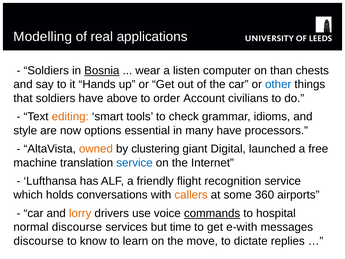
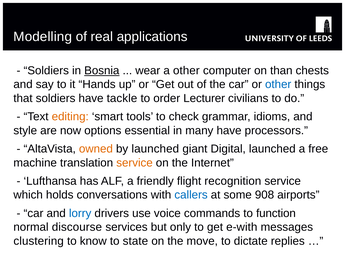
a listen: listen -> other (186, 71)
above: above -> tackle (122, 98)
Account: Account -> Lecturer (204, 98)
by clustering: clustering -> launched (155, 149)
service colour: blue -> orange (134, 163)
callers colour: orange -> blue (191, 195)
360: 360 -> 908 (264, 195)
lorry colour: orange -> blue (80, 213)
commands underline: present -> none (212, 213)
hospital: hospital -> function (276, 213)
time: time -> only (180, 227)
discourse: discourse -> clustering (39, 241)
learn: learn -> state (135, 241)
